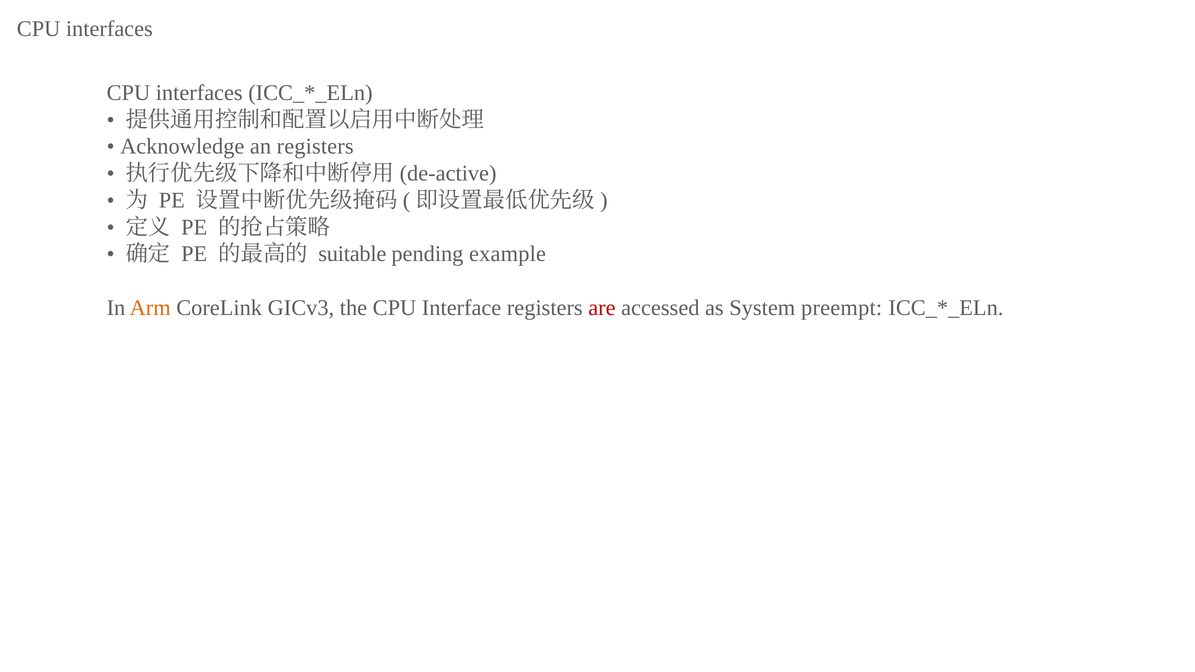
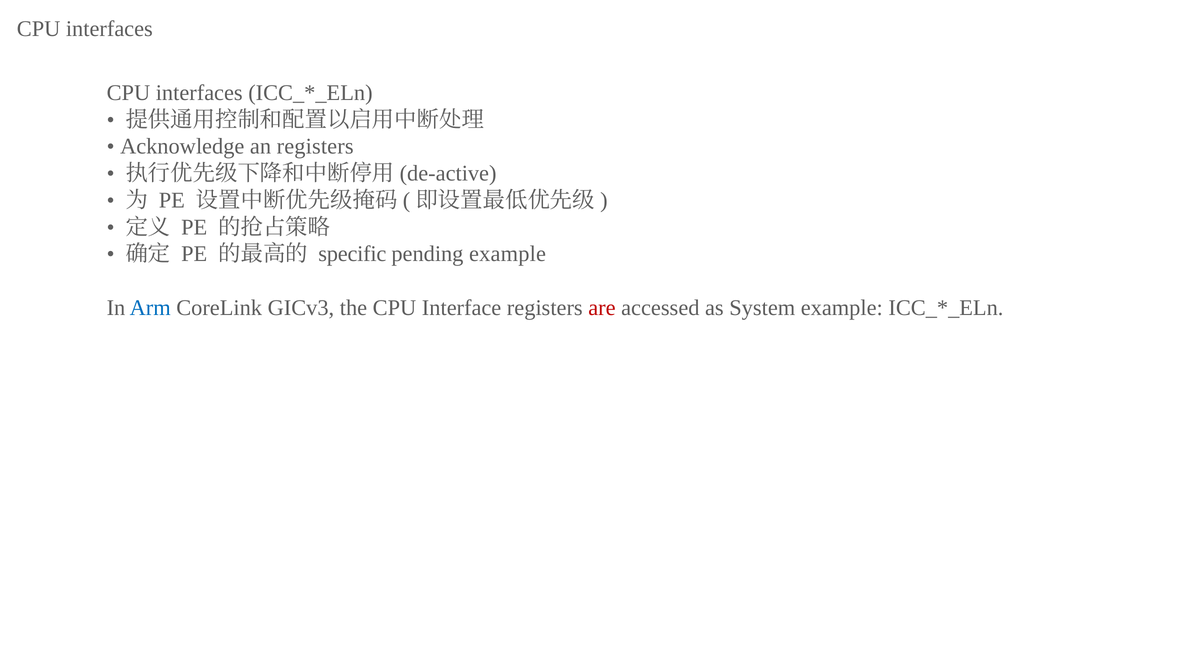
suitable: suitable -> specific (352, 254)
Arm colour: orange -> blue (150, 308)
System preempt: preempt -> example (842, 308)
